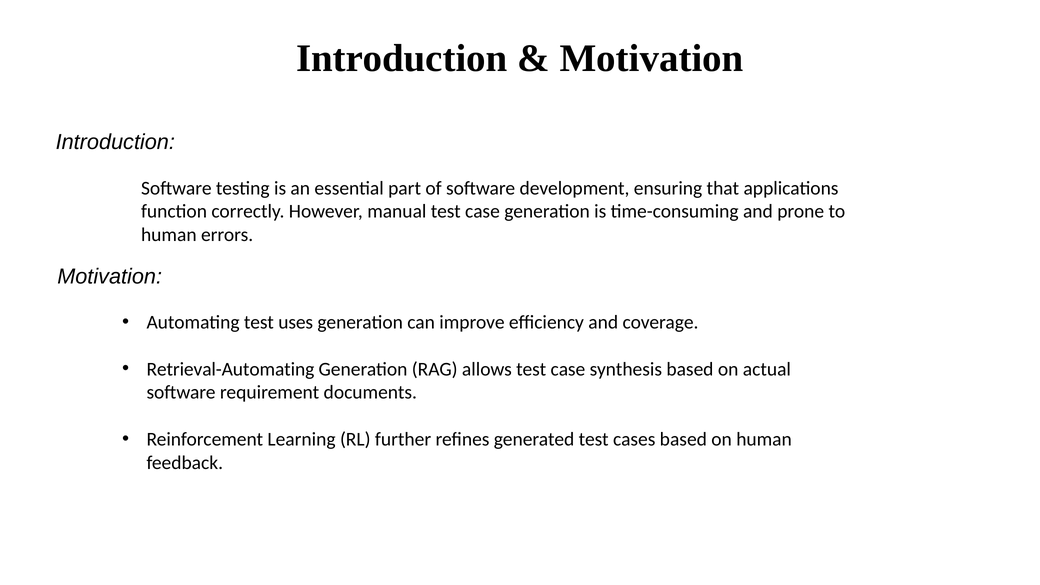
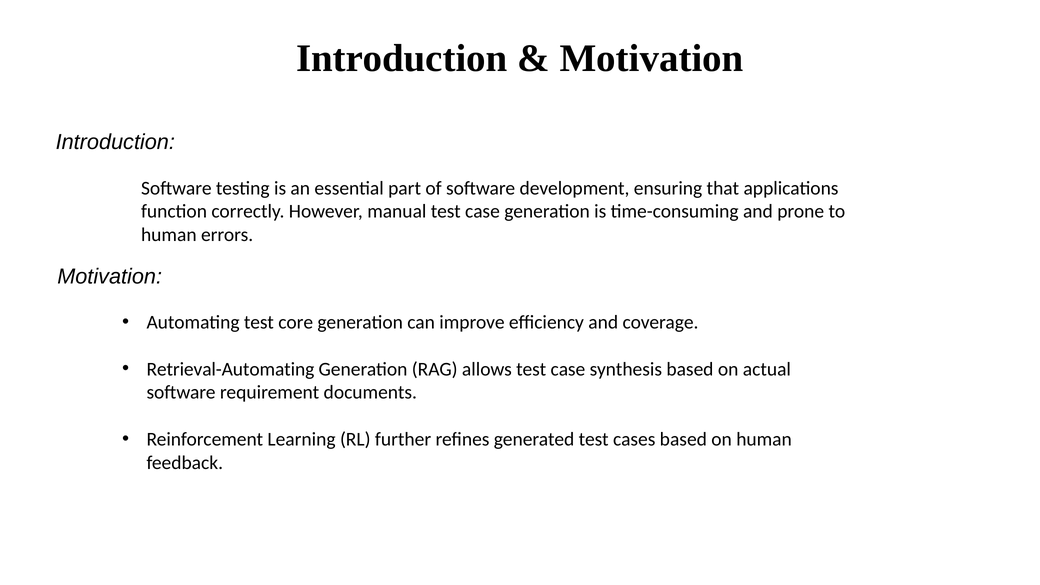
uses: uses -> core (296, 322)
